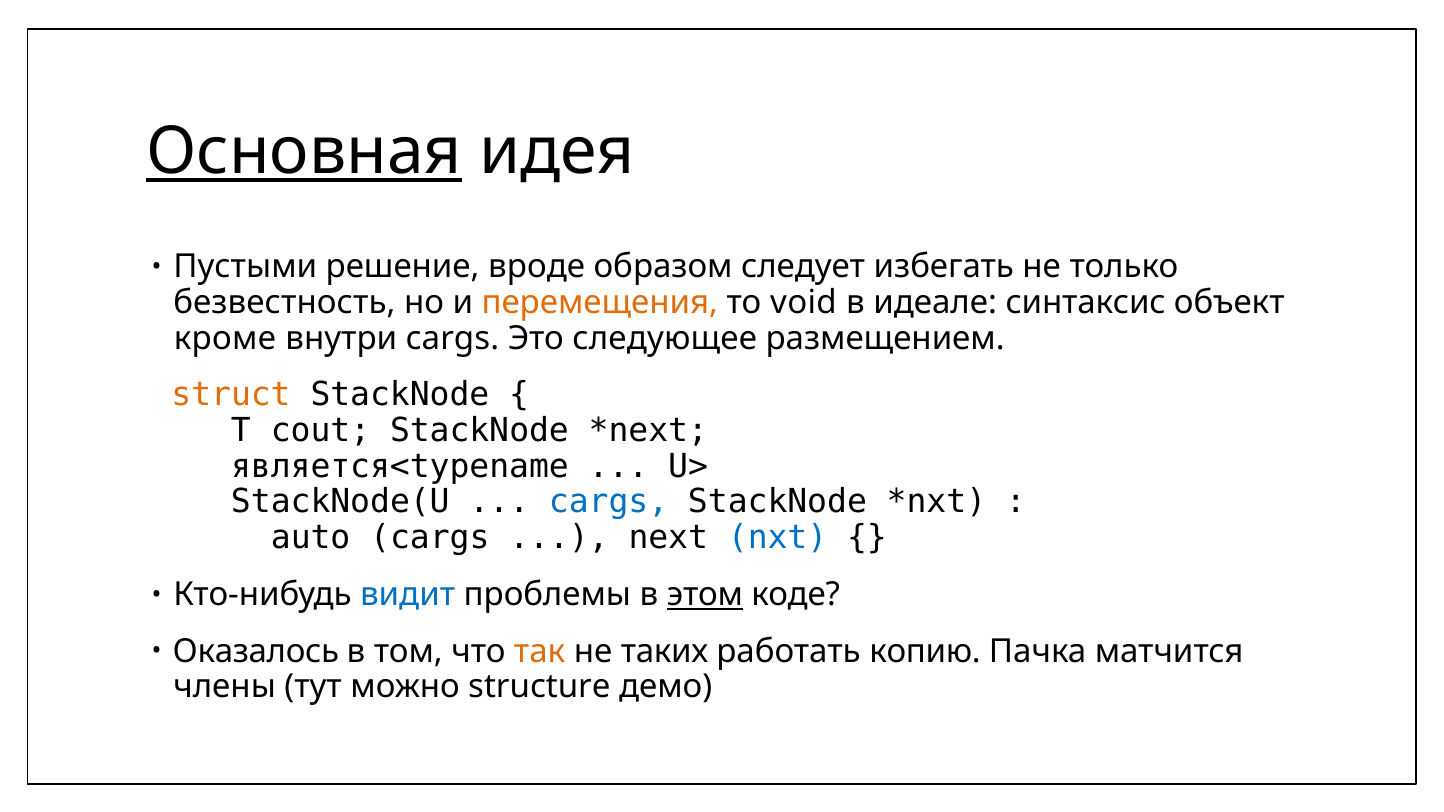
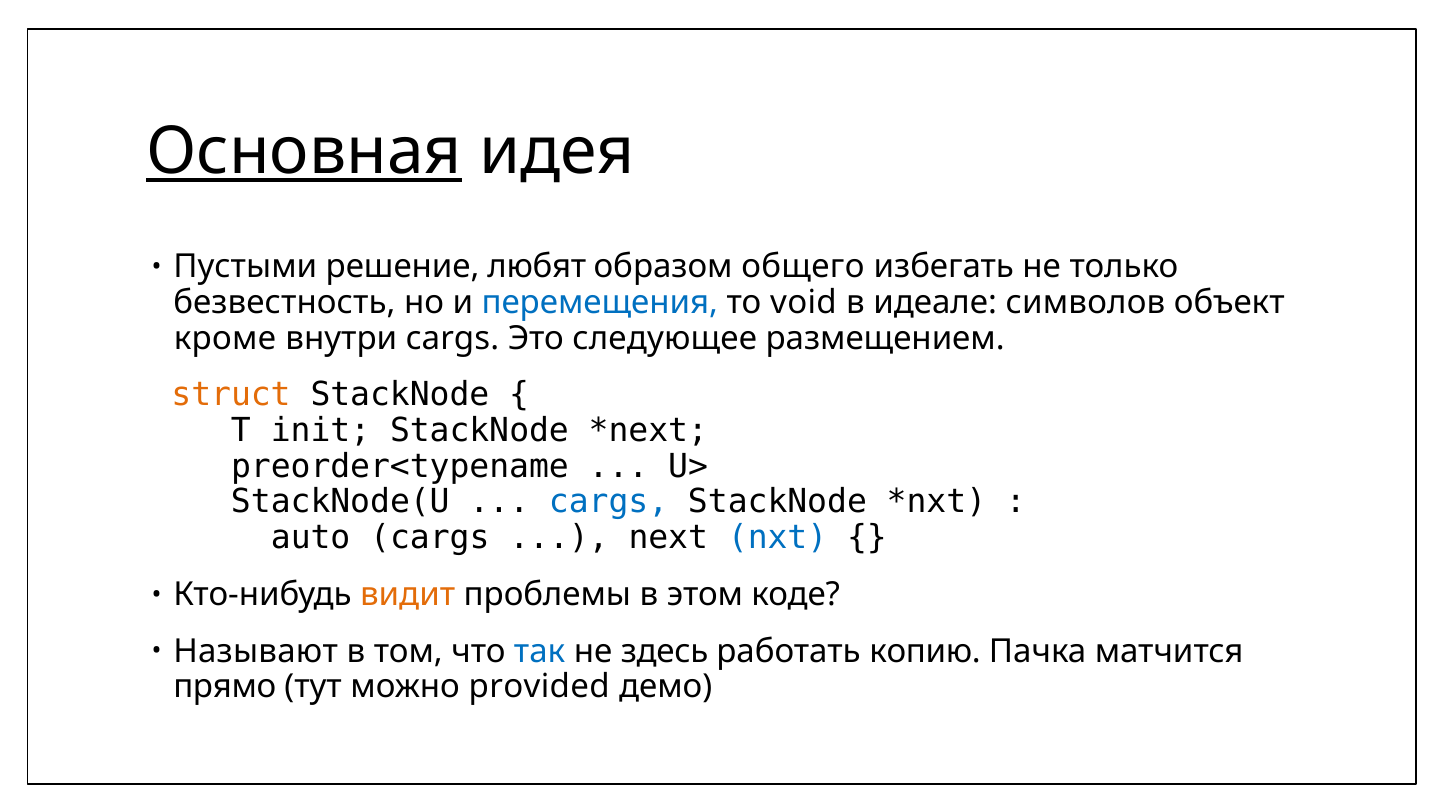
вроде: вроде -> любят (537, 267)
следует: следует -> общего (803, 267)
перемещения colour: orange -> blue (600, 302)
синтаксис: синтаксис -> символов (1085, 302)
cout: cout -> init (321, 431)
является<typename: является<typename -> preorder<typename (400, 466)
видит colour: blue -> orange (408, 595)
этом underline: present -> none (705, 595)
Оказалось: Оказалось -> Называют (256, 651)
так colour: orange -> blue (540, 651)
таких: таких -> здесь (665, 651)
члены: члены -> прямо (225, 687)
structure: structure -> provided (539, 687)
